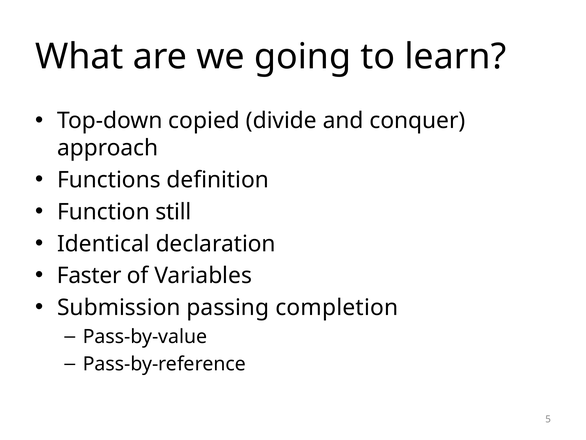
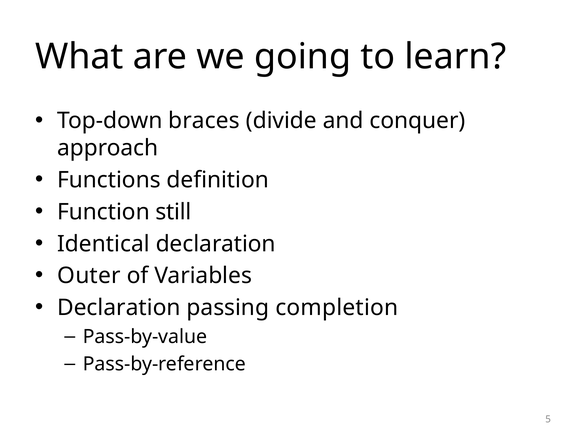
copied: copied -> braces (204, 121)
Faster: Faster -> Outer (89, 275)
Submission: Submission -> Declaration (119, 307)
